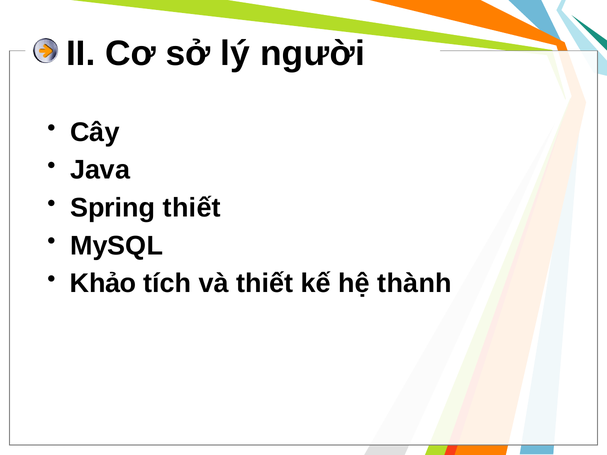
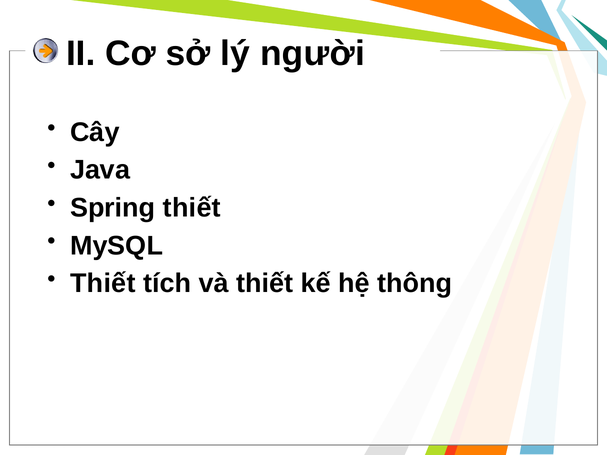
Khảo: Khảo -> Thiết (103, 284)
thành: thành -> thông (415, 284)
